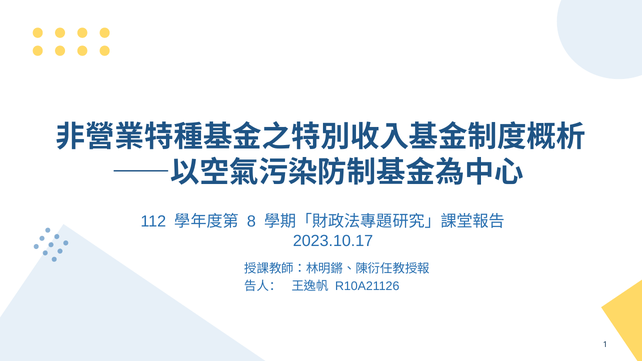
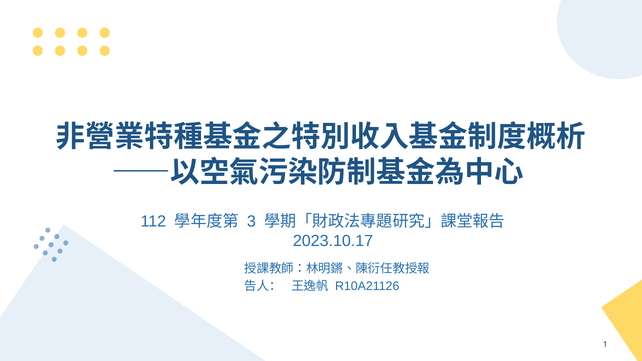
8: 8 -> 3 (251, 222)
